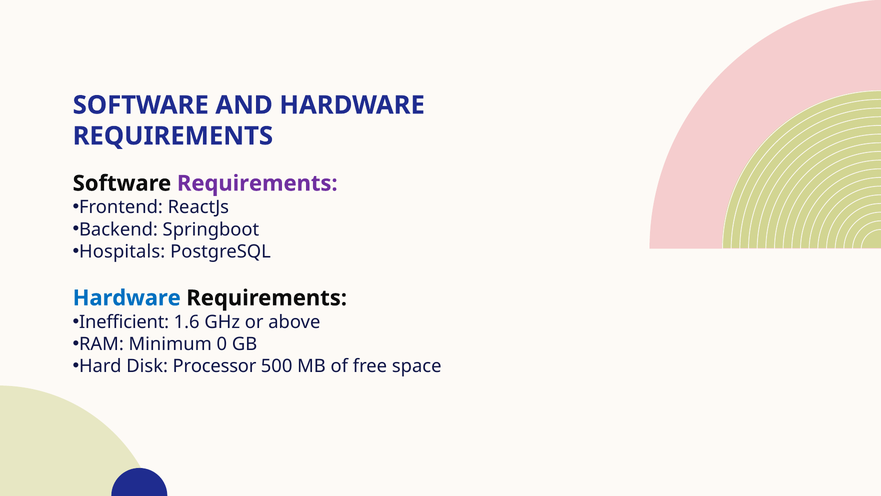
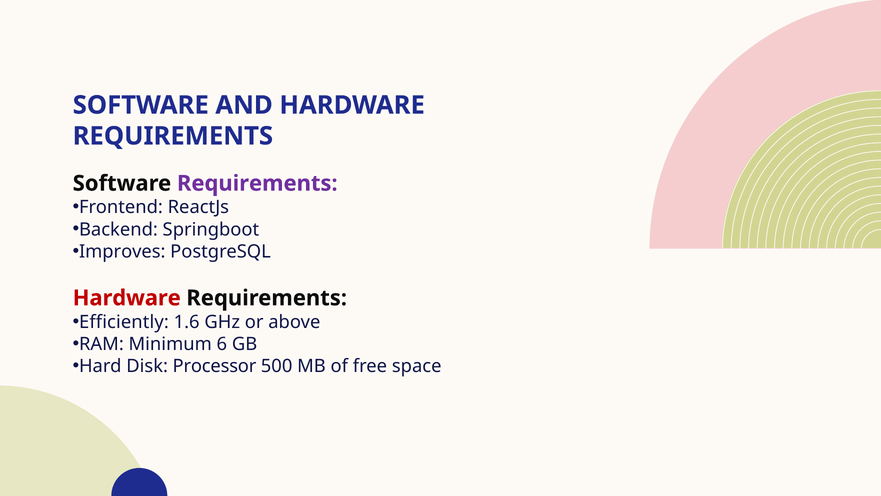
Hospitals: Hospitals -> Improves (122, 251)
Hardware colour: blue -> red (127, 298)
Inefficient: Inefficient -> Efficiently (124, 322)
0: 0 -> 6 (222, 344)
